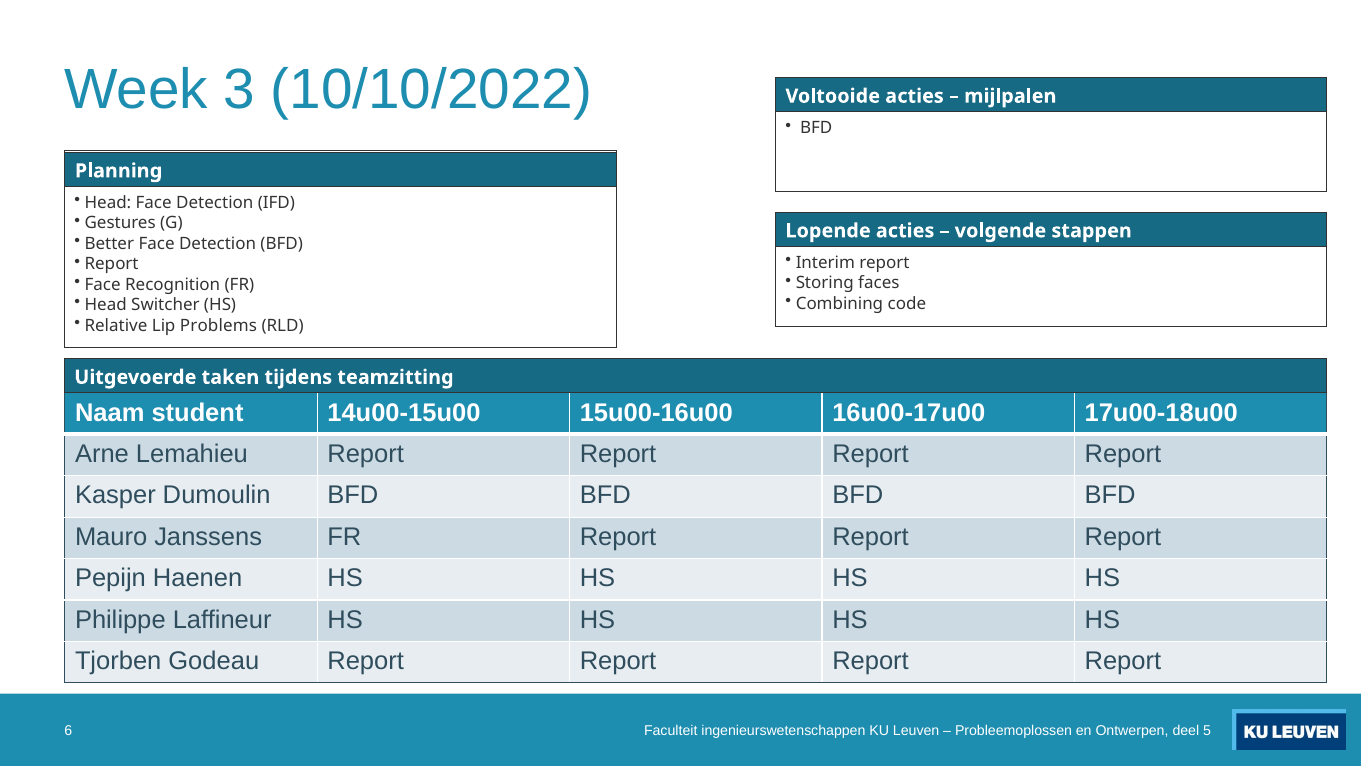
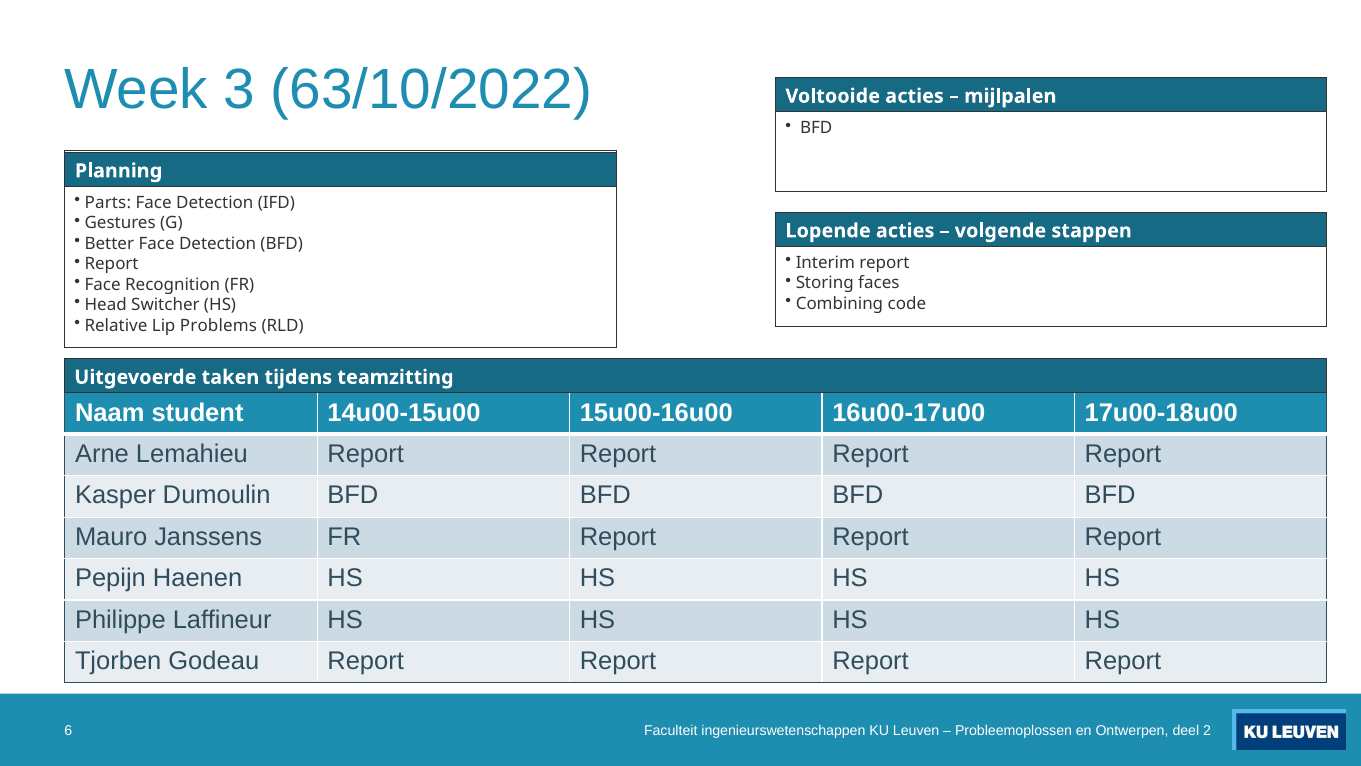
10/10/2022: 10/10/2022 -> 63/10/2022 (431, 89)
Head: Head -> Parts (108, 203)
5: 5 -> 2 (1207, 730)
